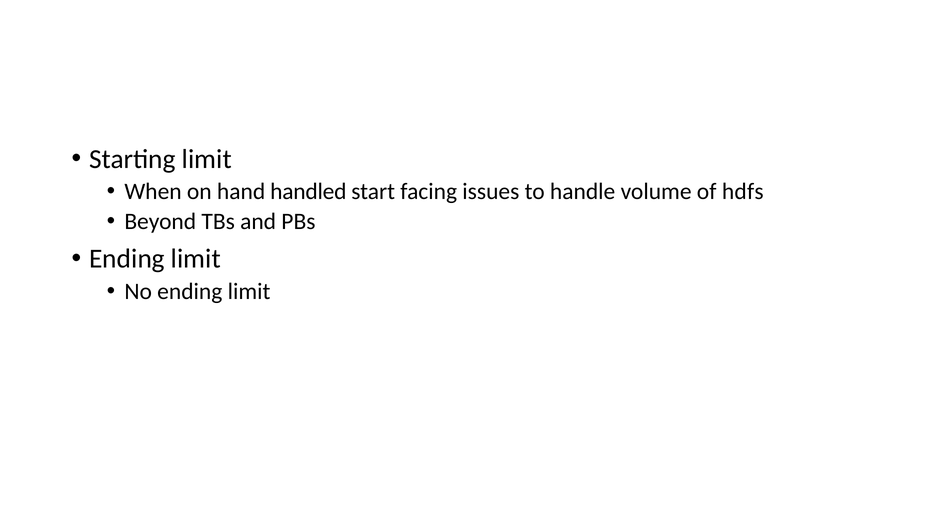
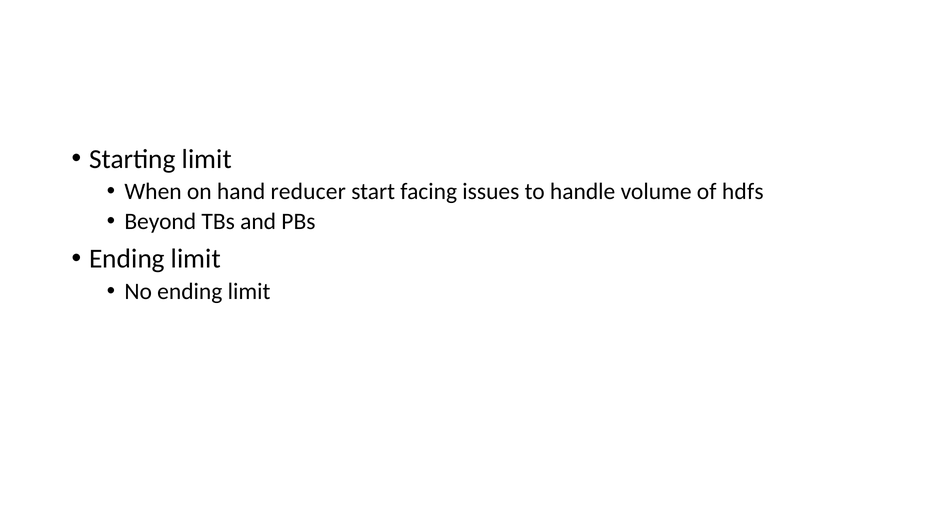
handled: handled -> reducer (308, 191)
